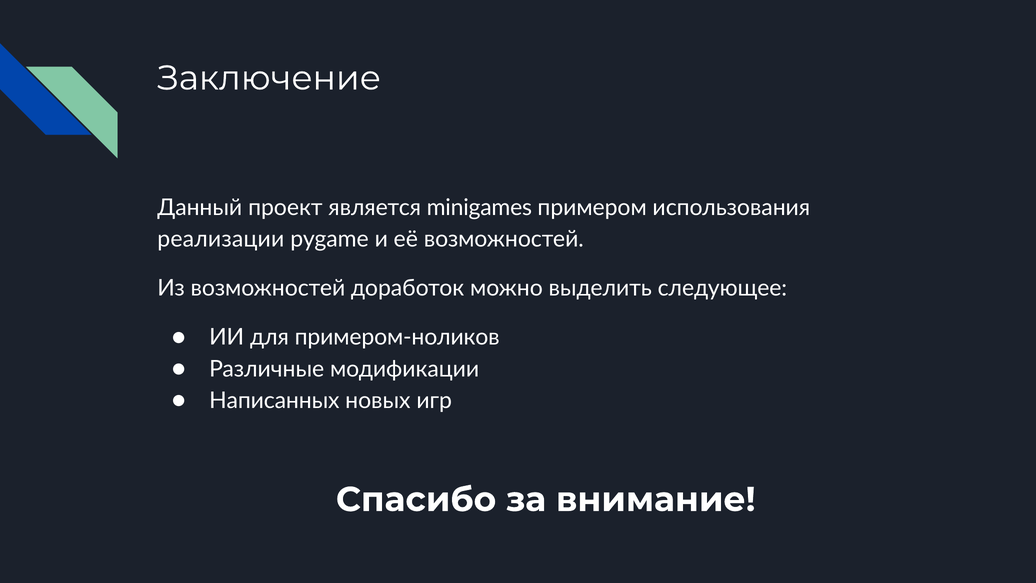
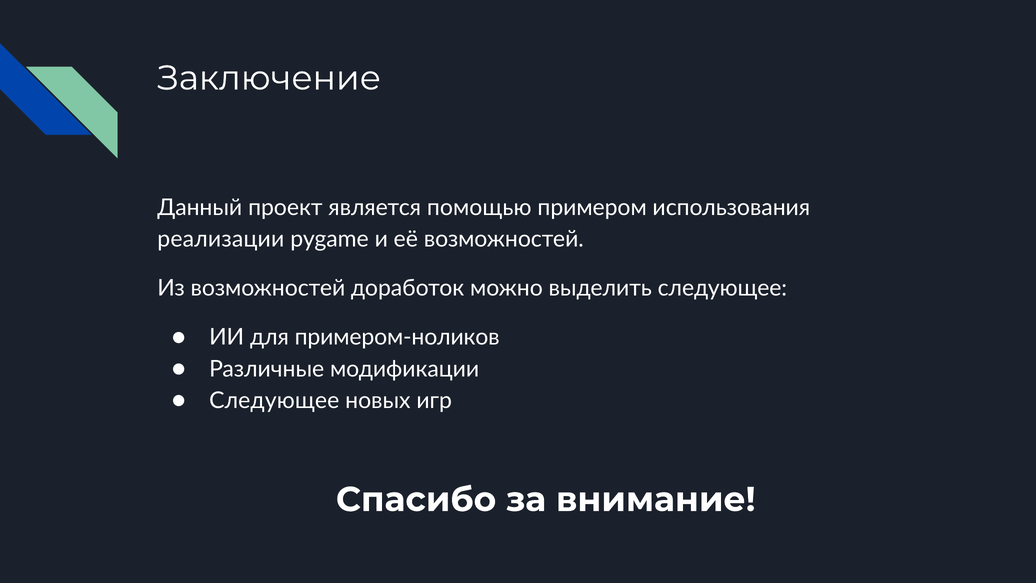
minigames: minigames -> помощью (479, 207)
Написанных: Написанных -> Следующее (274, 401)
